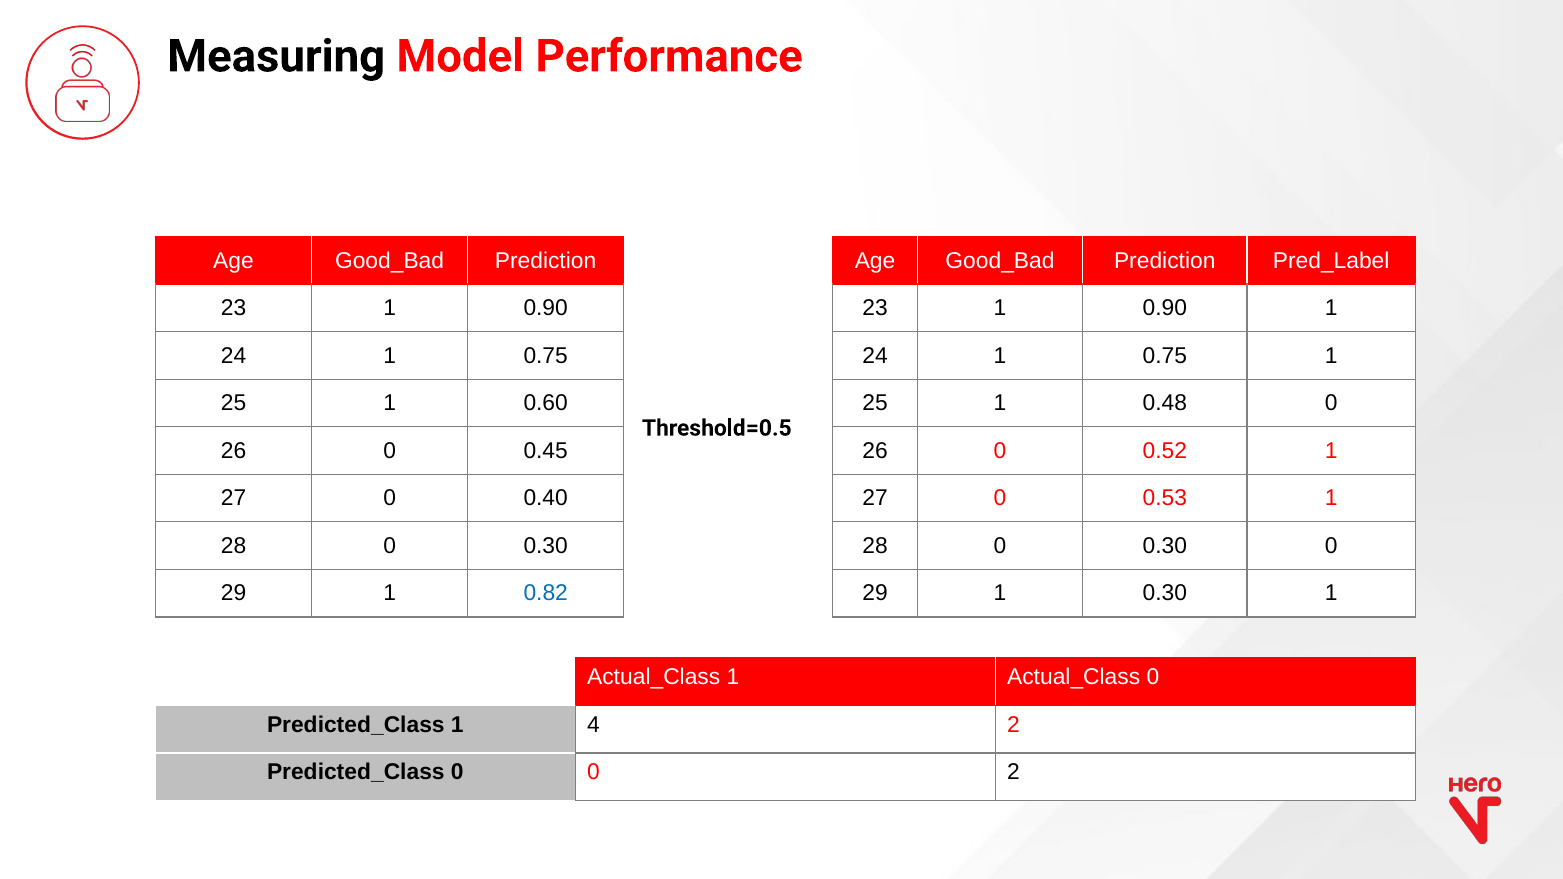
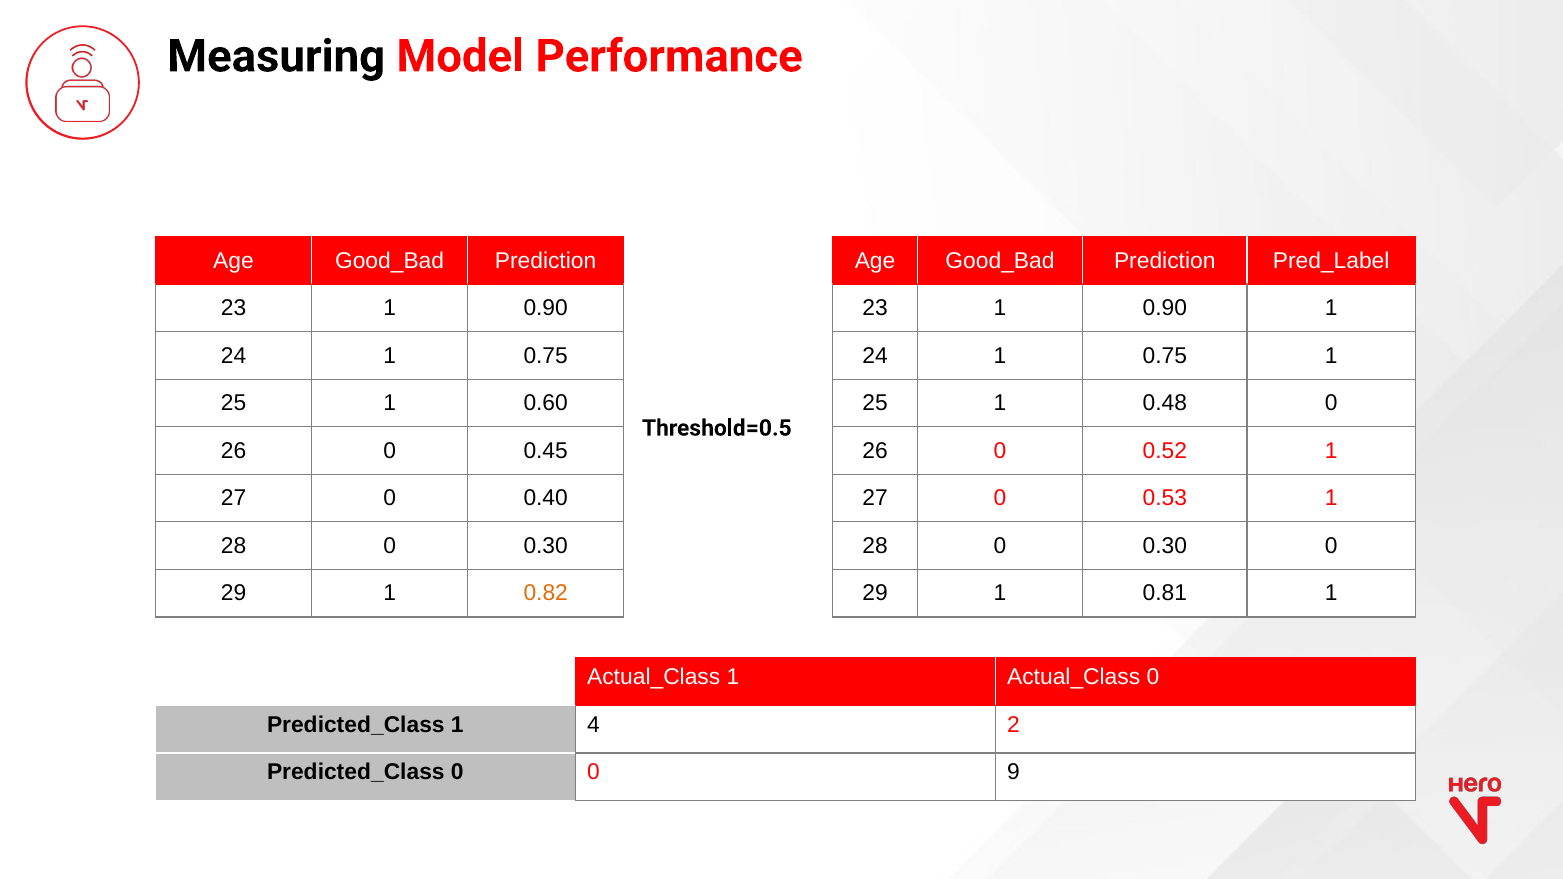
0.82 colour: blue -> orange (546, 594)
1 0.30: 0.30 -> 0.81 (1165, 594)
0 2: 2 -> 9 (1013, 772)
